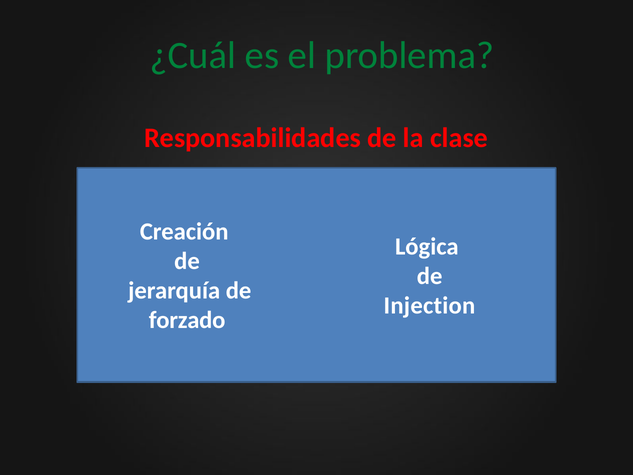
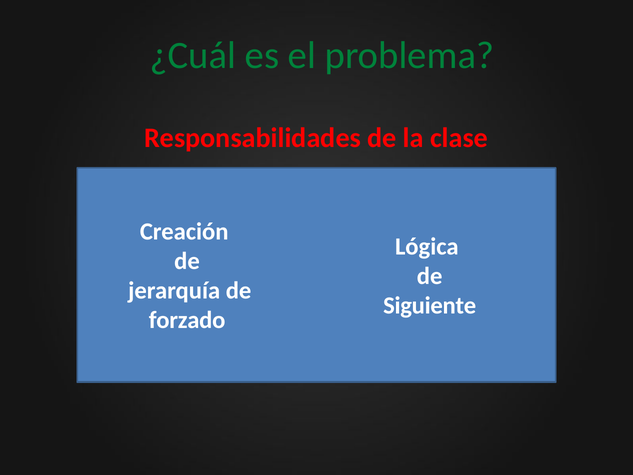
Injection: Injection -> Siguiente (430, 306)
